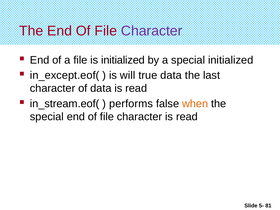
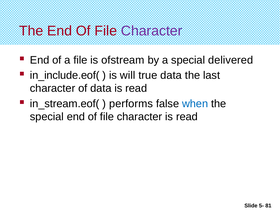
is initialized: initialized -> ofstream (123, 60)
special initialized: initialized -> delivered (231, 60)
in_except.eof(: in_except.eof( -> in_include.eof( (65, 75)
when colour: orange -> blue (195, 104)
